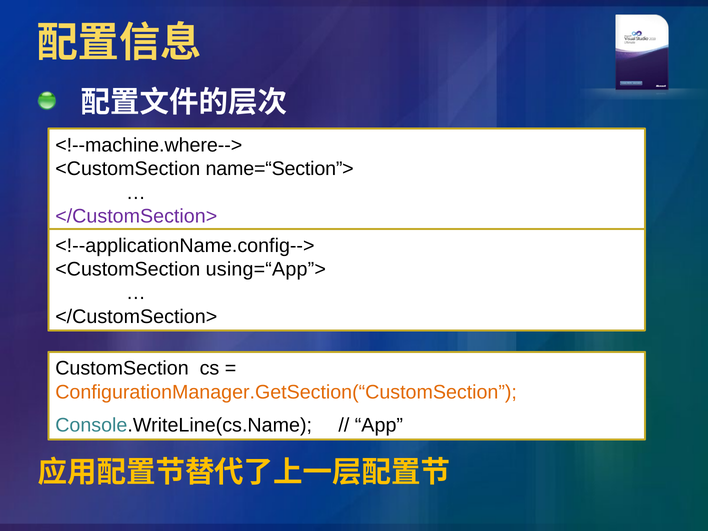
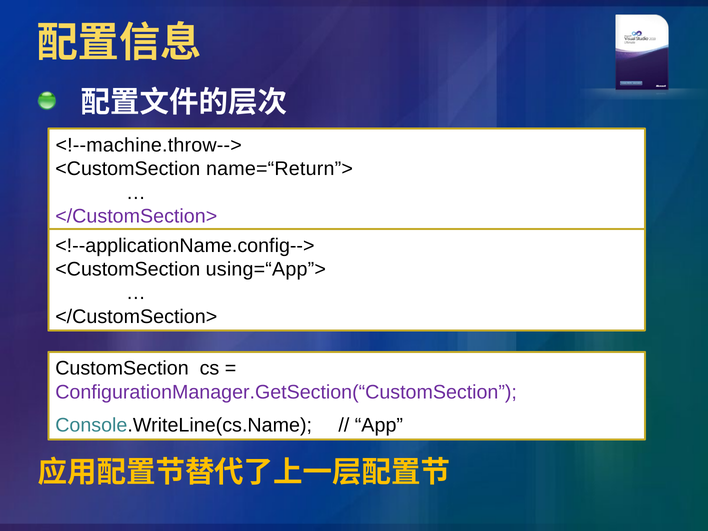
<!--machine.where-->: <!--machine.where--> -> <!--machine.throw--> (149, 145)
name=“Section”>: name=“Section”> -> name=“Return”> (279, 169)
ConfigurationManager.GetSection(“CustomSection colour: orange -> purple (286, 392)
